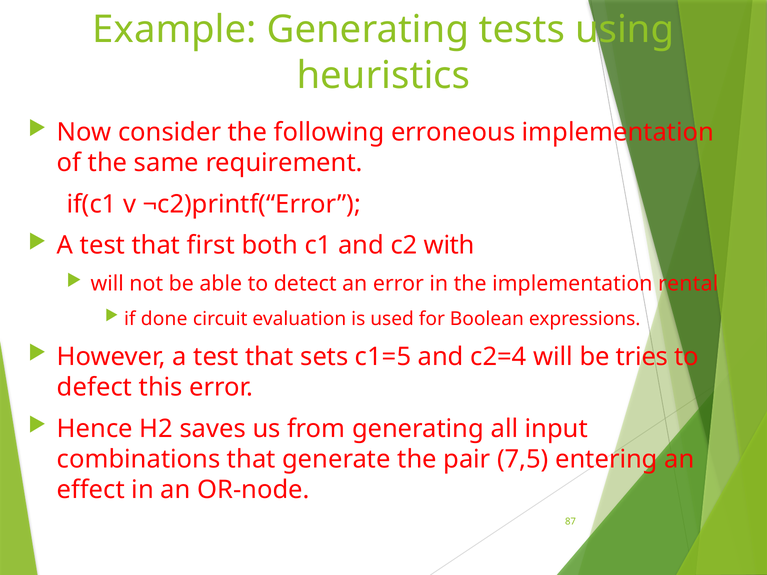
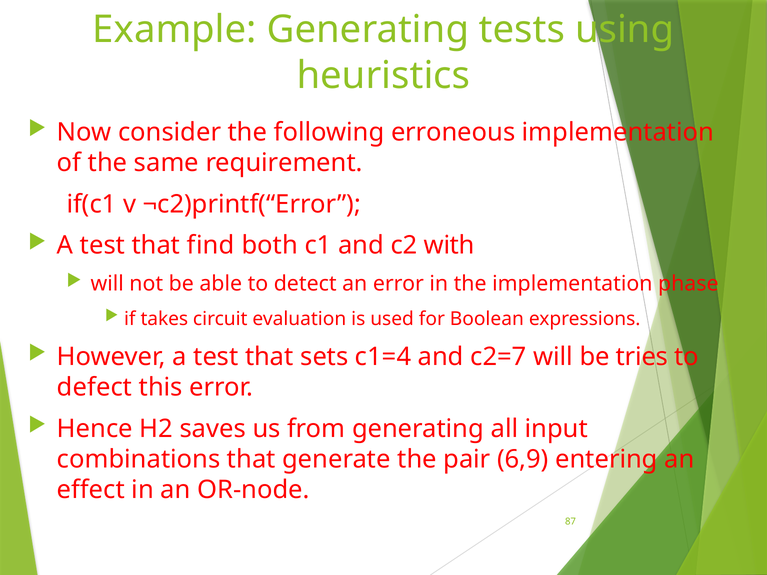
first: first -> find (211, 246)
rental: rental -> phase (688, 284)
done: done -> takes (164, 319)
c1=5: c1=5 -> c1=4 (383, 357)
c2=4: c2=4 -> c2=7 (498, 357)
7,5: 7,5 -> 6,9 (523, 459)
